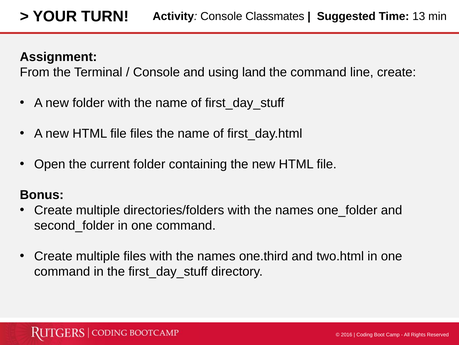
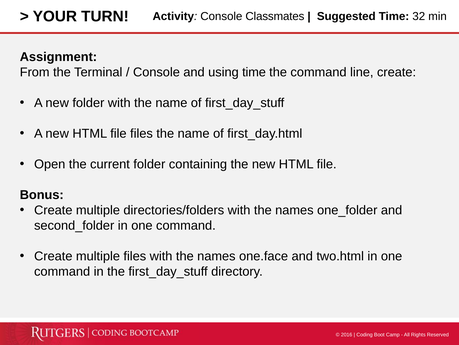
13: 13 -> 32 (419, 16)
using land: land -> time (254, 72)
one.third: one.third -> one.face (264, 256)
